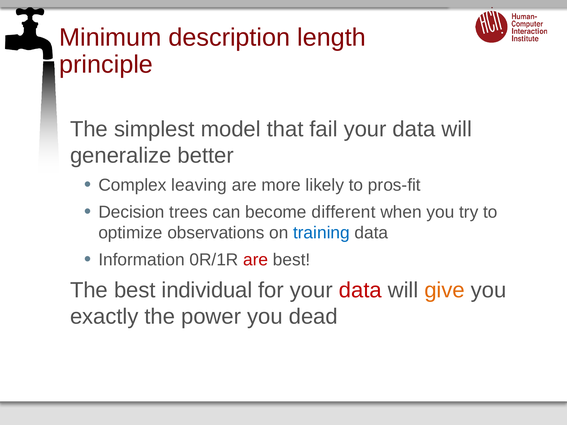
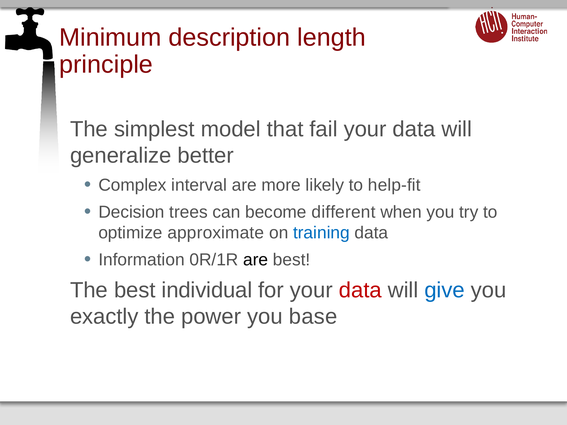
leaving: leaving -> interval (199, 185)
pros-fit: pros-fit -> help-fit (394, 185)
observations: observations -> approximate (216, 233)
are colour: red -> black (256, 260)
give colour: orange -> blue (445, 290)
dead: dead -> base (313, 317)
